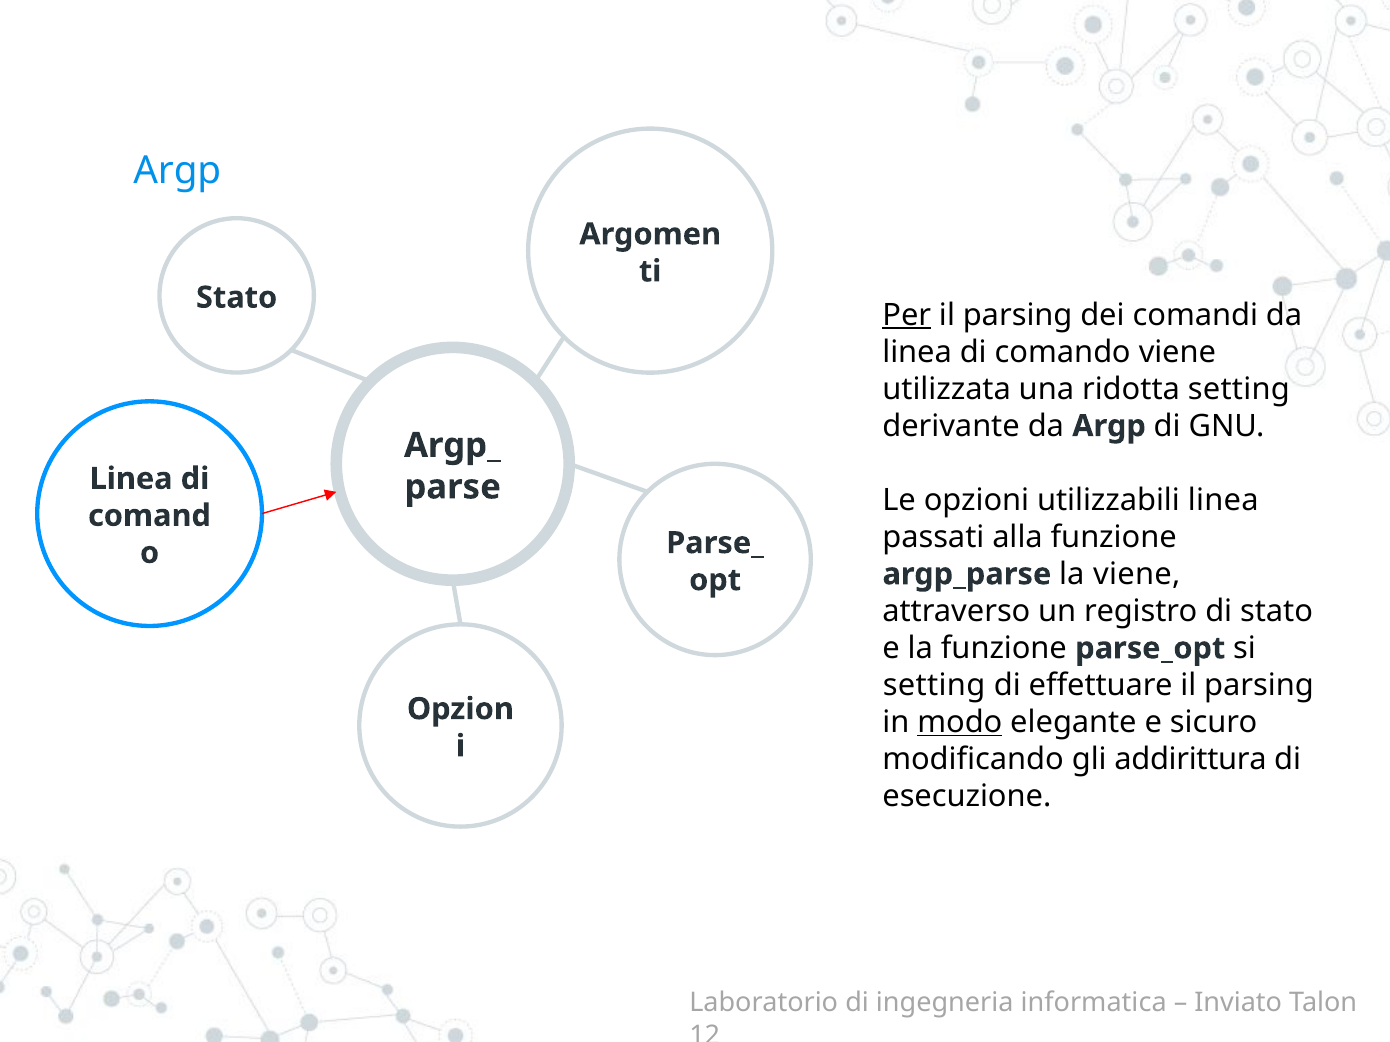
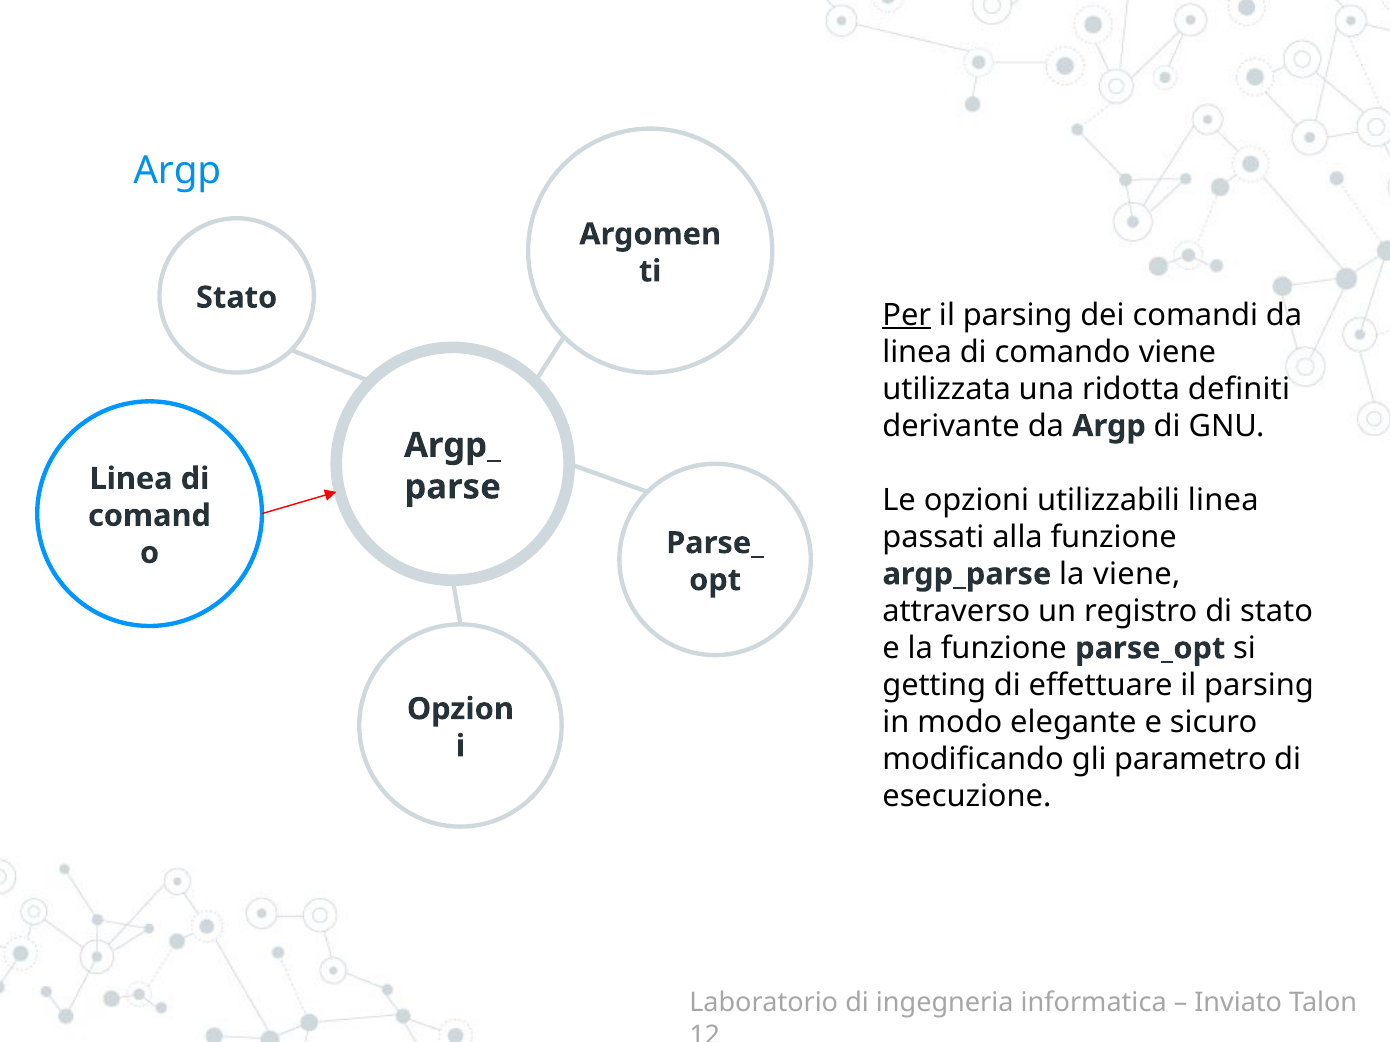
ridotta setting: setting -> definiti (1239, 389)
setting: setting -> getting (934, 686)
modo underline: present -> none (960, 723)
addirittura: addirittura -> parametro (1190, 760)
